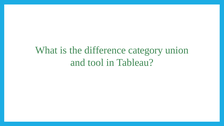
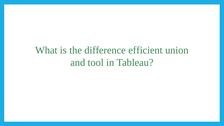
category: category -> efficient (146, 50)
